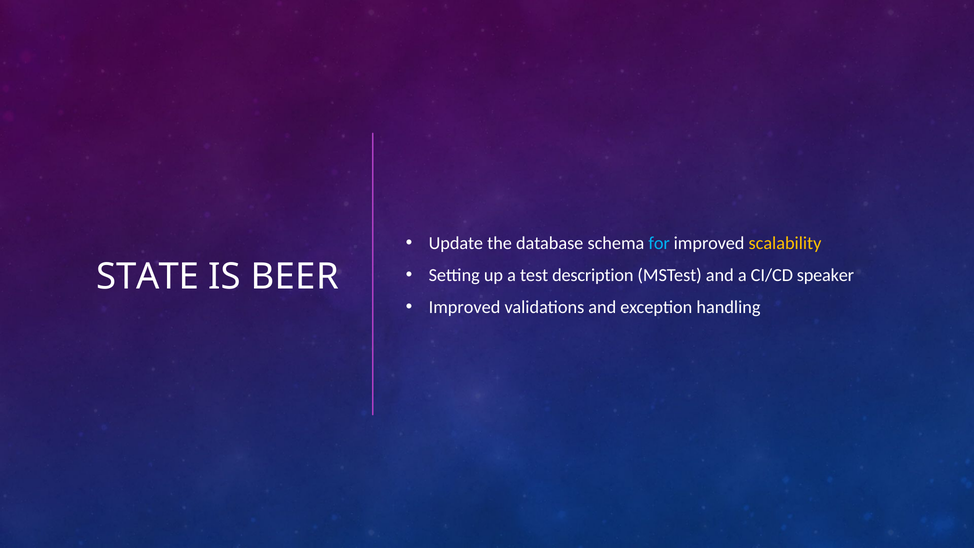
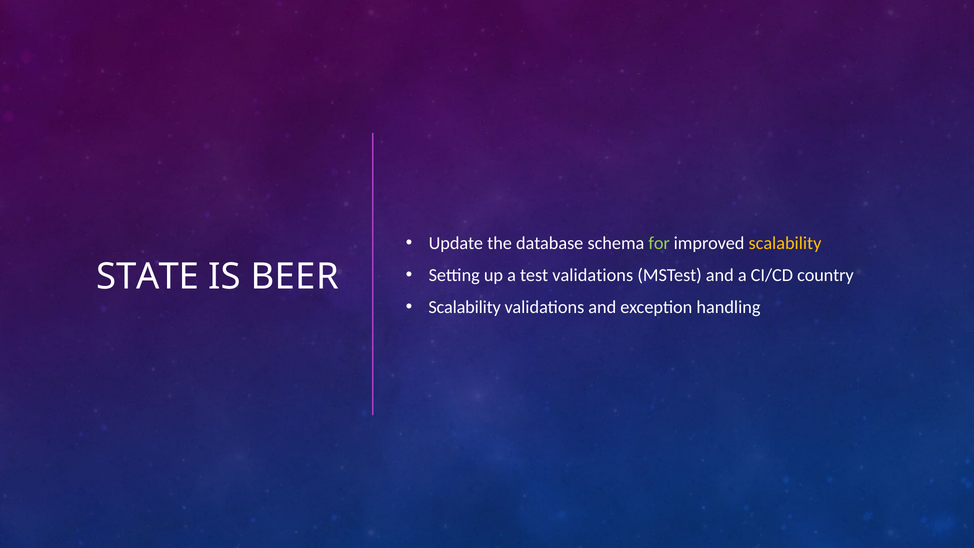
for colour: light blue -> light green (659, 243)
test description: description -> validations (593, 275)
speaker: speaker -> country (825, 275)
Improved: Improved -> Scalability (465, 307)
